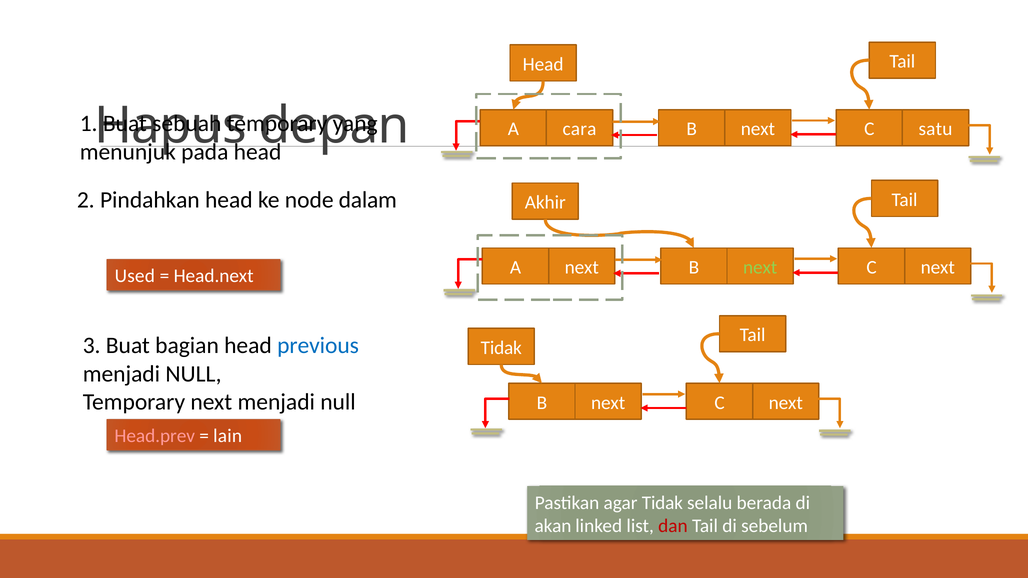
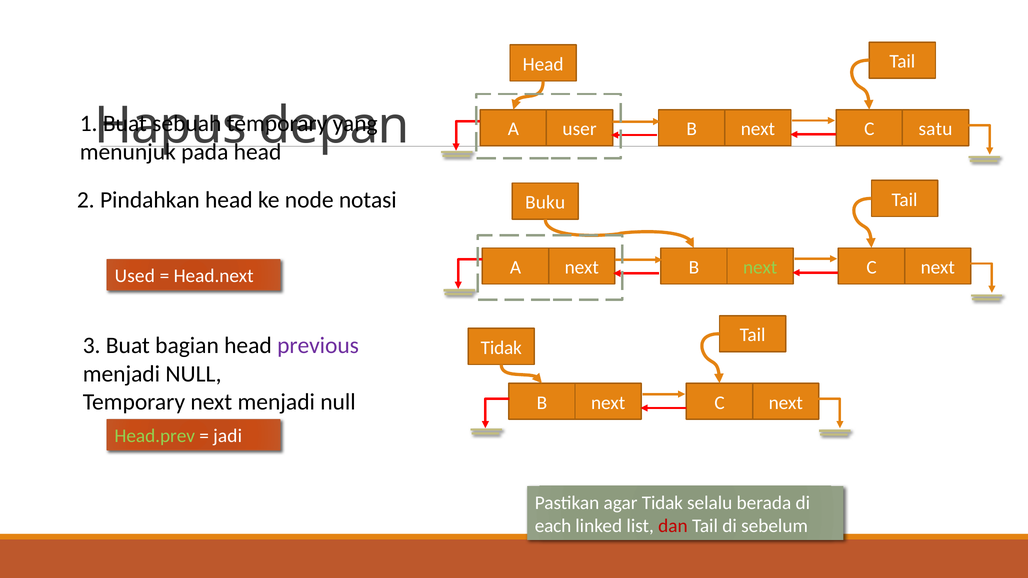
cara: cara -> user (580, 129)
dalam: dalam -> notasi (368, 200)
Akhir: Akhir -> Buku (545, 203)
previous colour: blue -> purple (318, 346)
Head.prev colour: pink -> light green (155, 436)
lain: lain -> jadi (228, 436)
akan: akan -> each (553, 526)
